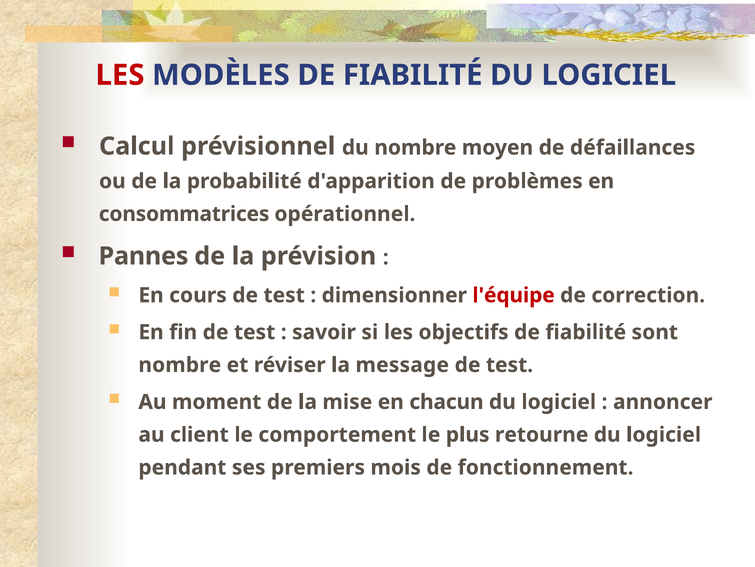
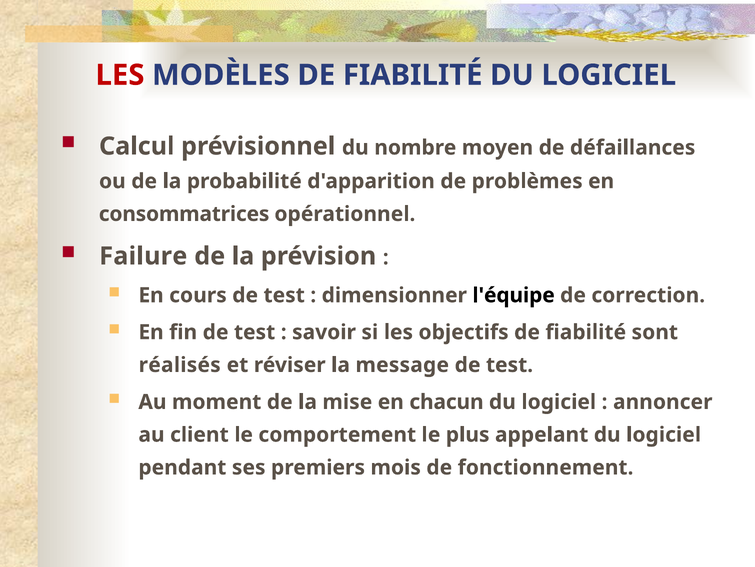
Pannes: Pannes -> Failure (143, 256)
l'équipe colour: red -> black (514, 295)
nombre: nombre -> réalisés (180, 365)
retourne: retourne -> appelant (542, 434)
